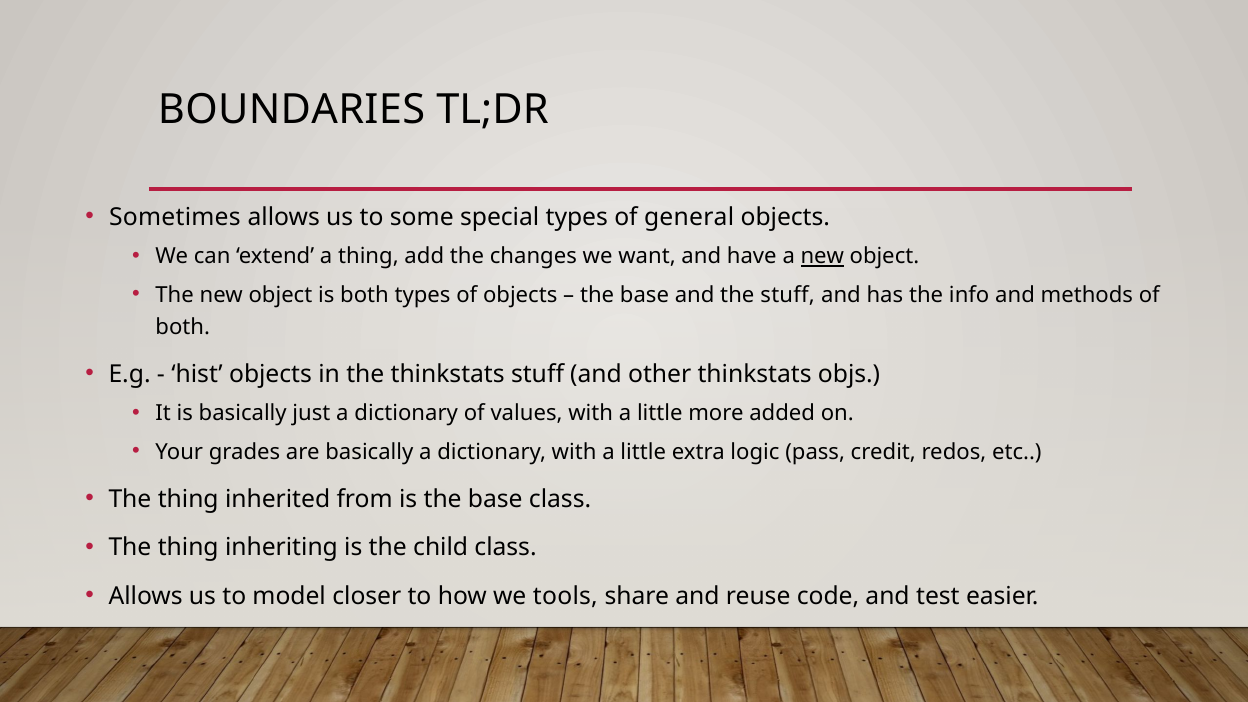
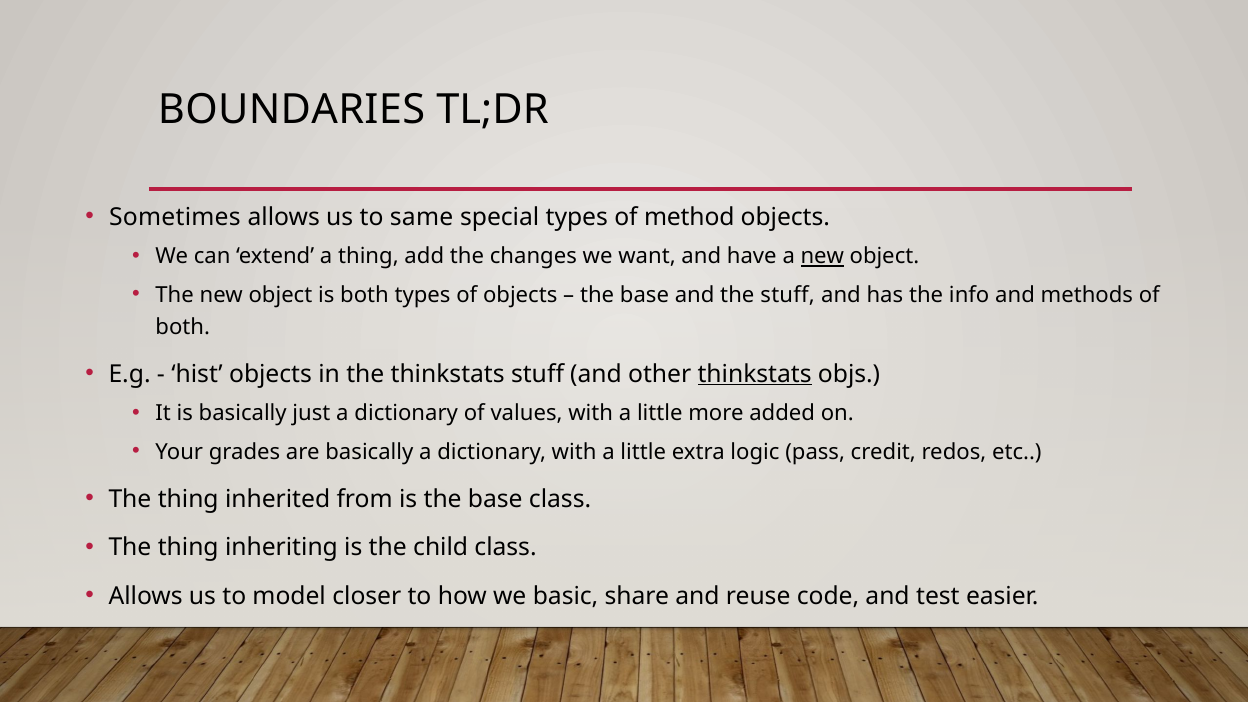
some: some -> same (422, 217)
general: general -> method (689, 217)
thinkstats underline: none -> present (755, 374)
tools: tools -> basic (566, 596)
